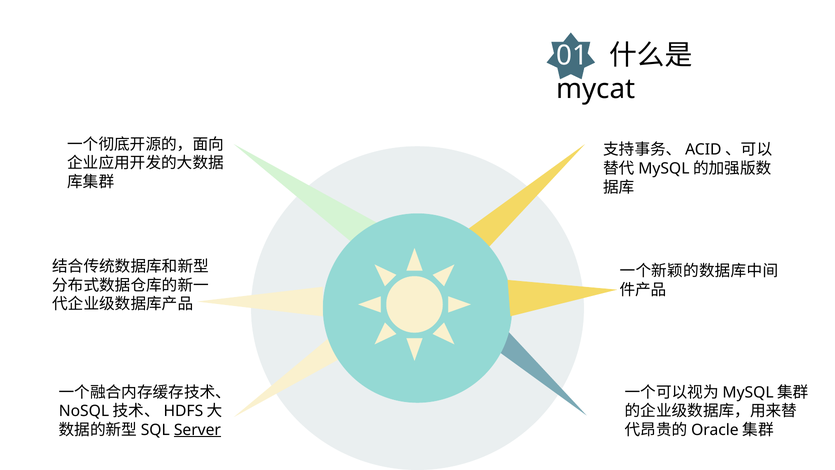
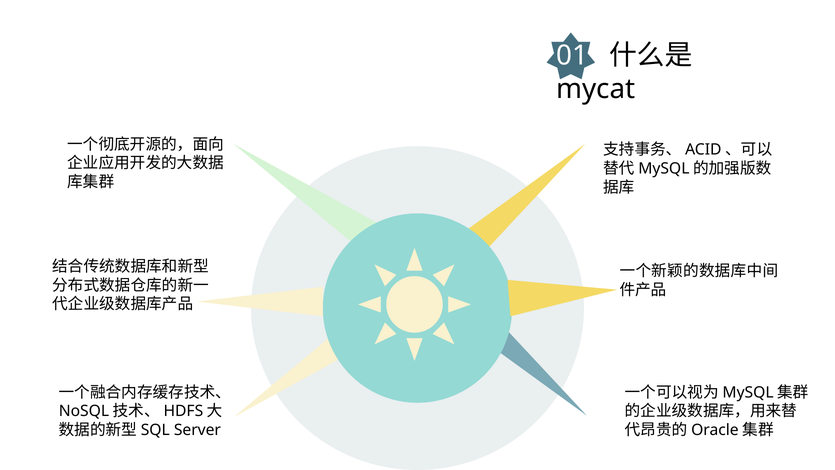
Server underline: present -> none (197, 430)
